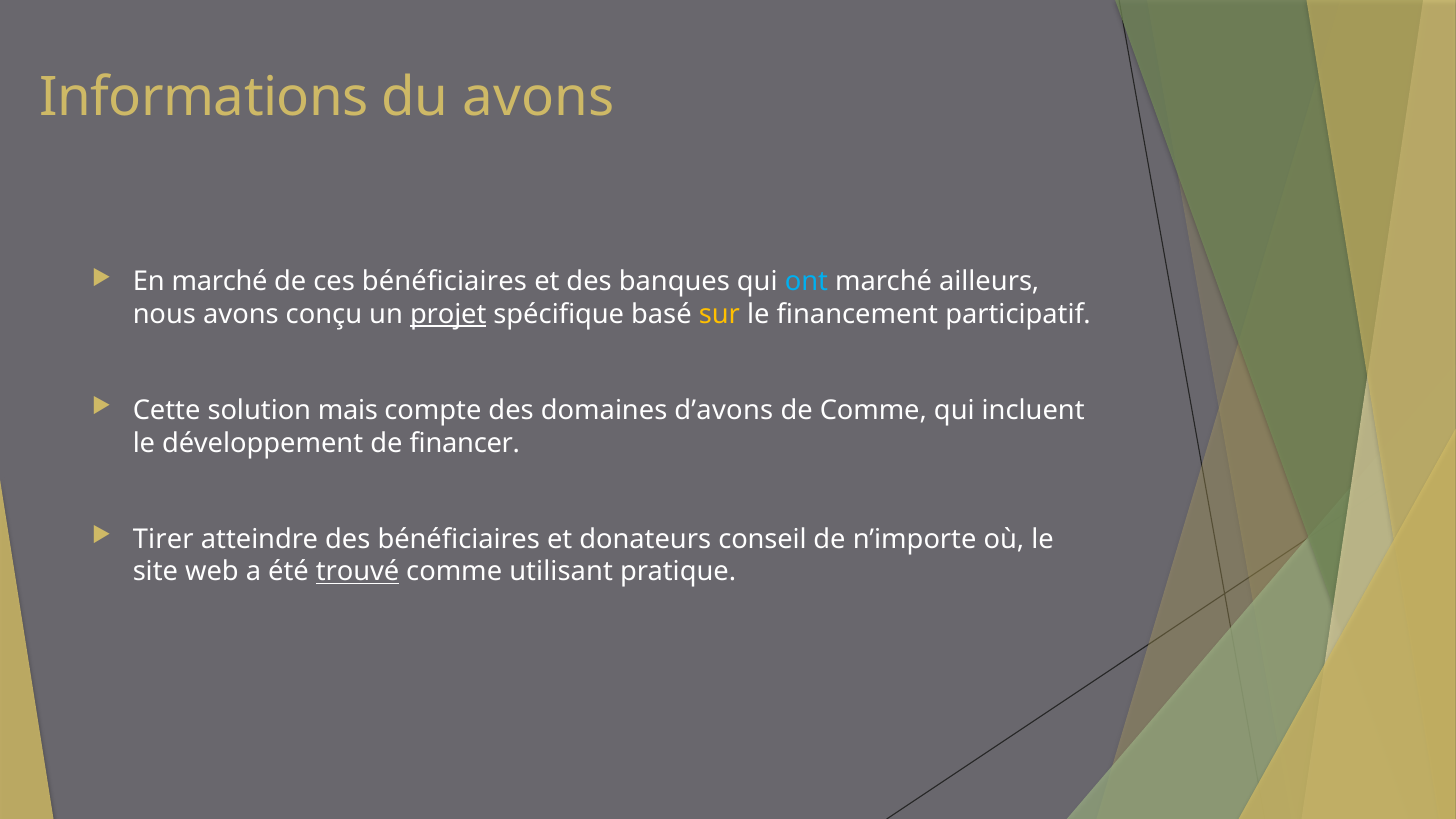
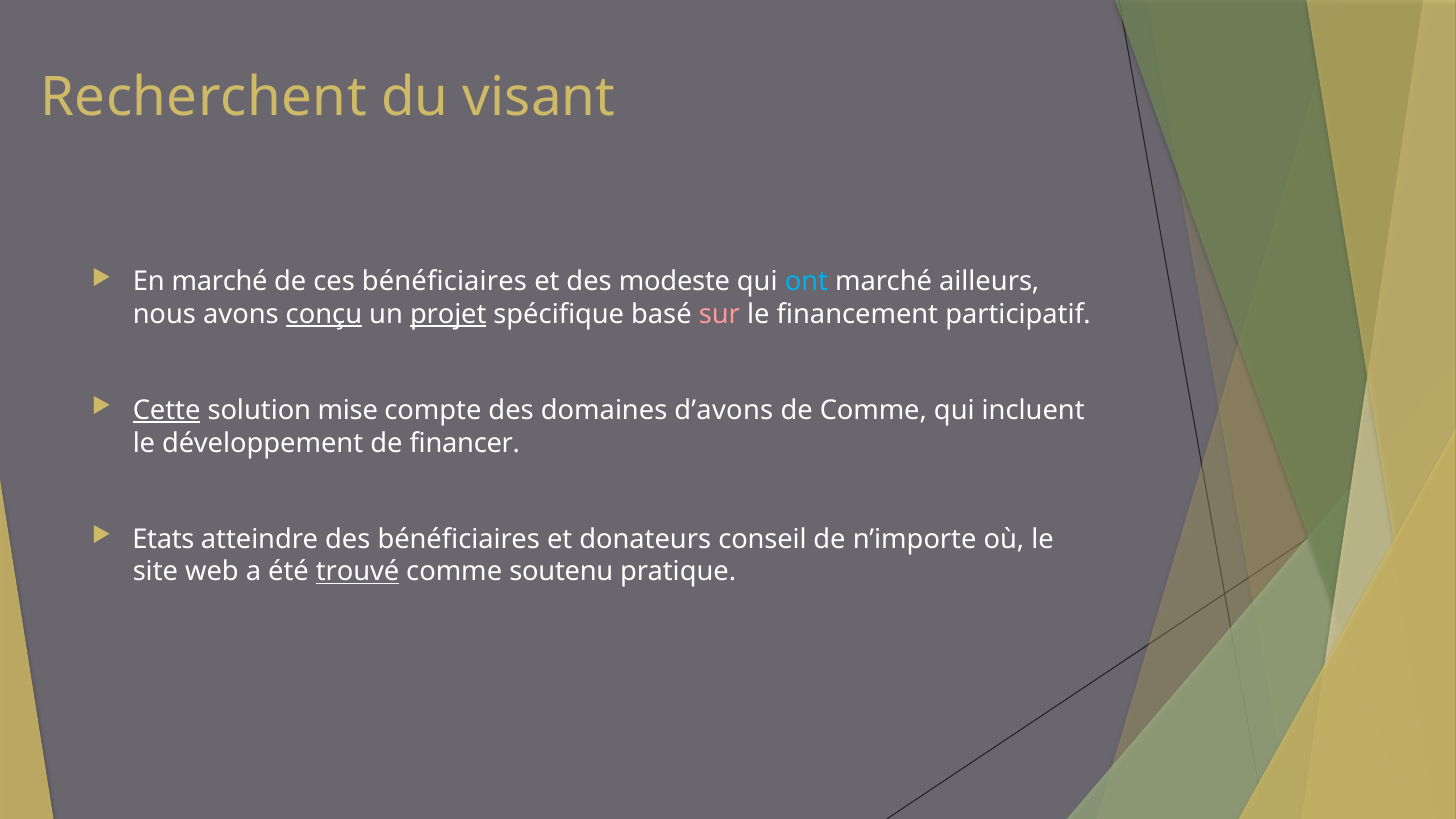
Informations: Informations -> Recherchent (204, 98)
du avons: avons -> visant (539, 98)
banques: banques -> modeste (674, 282)
conçu underline: none -> present (324, 315)
sur colour: yellow -> pink (719, 315)
Cette underline: none -> present (167, 410)
mais: mais -> mise (348, 410)
Tirer: Tirer -> Etats (163, 539)
utilisant: utilisant -> soutenu (561, 572)
